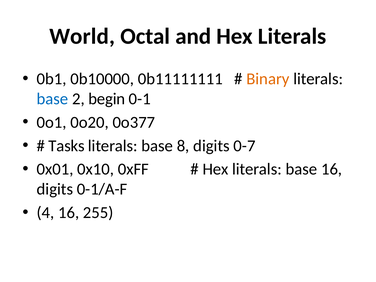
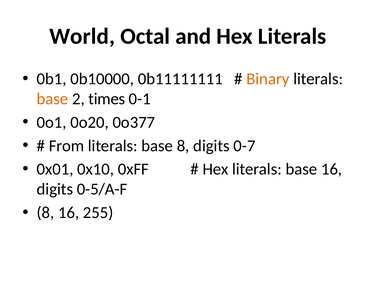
base colour: blue -> orange (52, 99)
begin: begin -> times (107, 99)
Tasks: Tasks -> From (66, 146)
0-1/A-F: 0-1/A-F -> 0-5/A-F (102, 189)
4: 4 -> 8 (46, 213)
